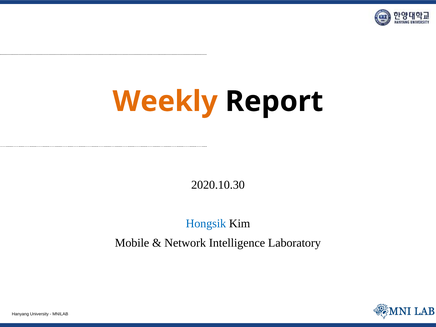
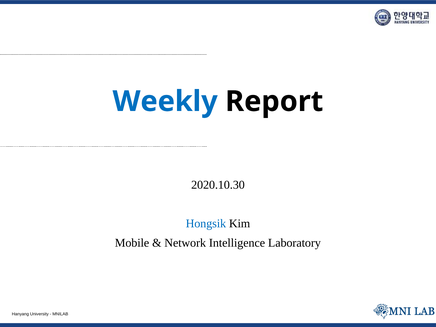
Weekly colour: orange -> blue (165, 101)
